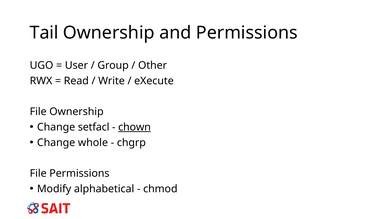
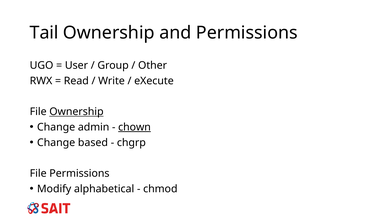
Ownership underline: none -> present (76, 112)
setfacl: setfacl -> admin (94, 127)
whole: whole -> based (93, 143)
